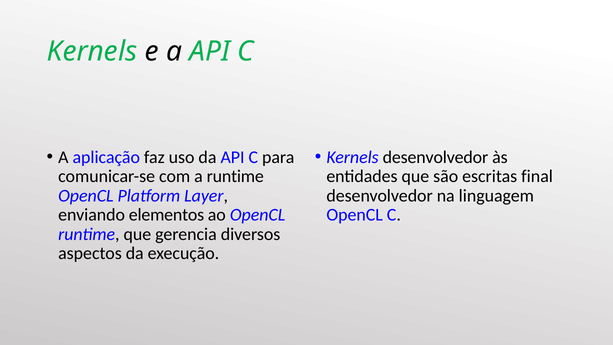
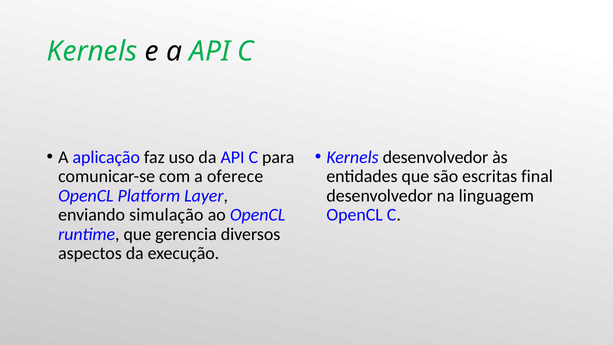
a runtime: runtime -> oferece (235, 176)
elementos: elementos -> simulação (166, 215)
